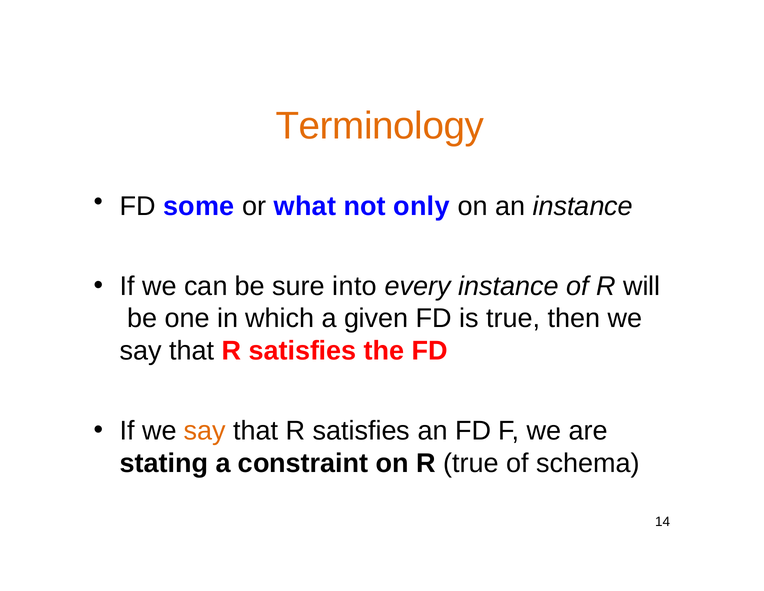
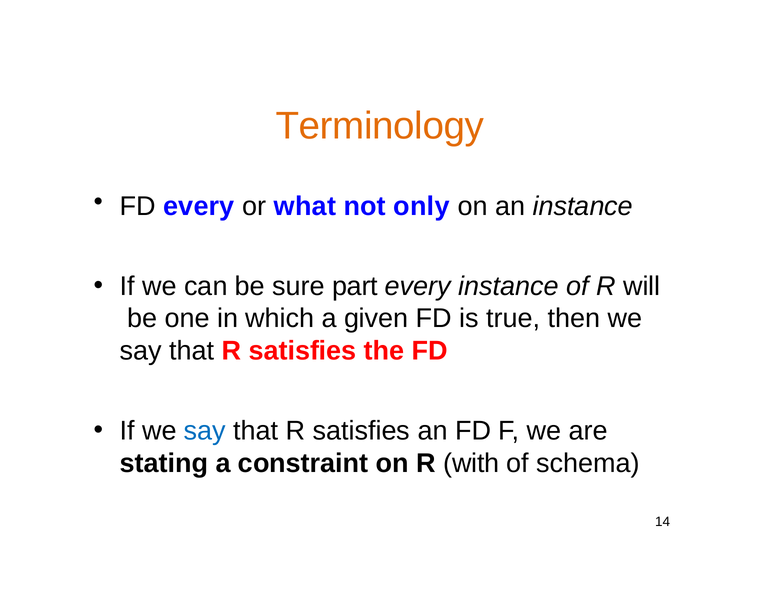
FD some: some -> every (199, 206)
into: into -> part (355, 286)
say colour: orange -> blue (205, 430)
R true: true -> with (471, 463)
